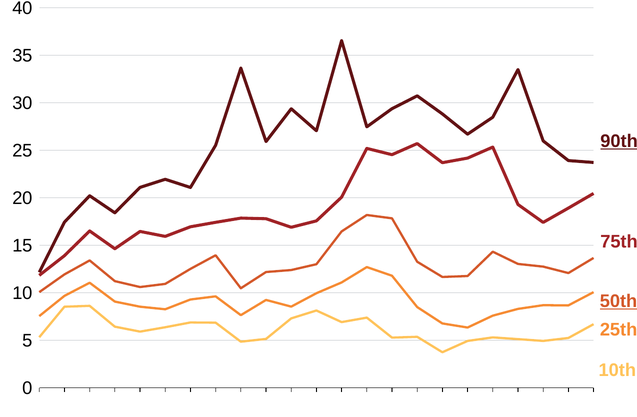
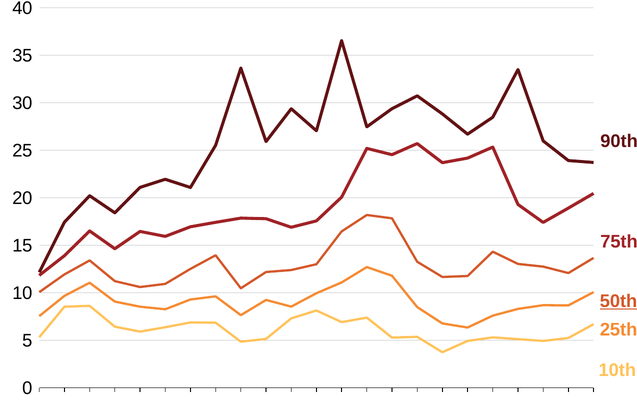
90th underline: present -> none (619, 141)
